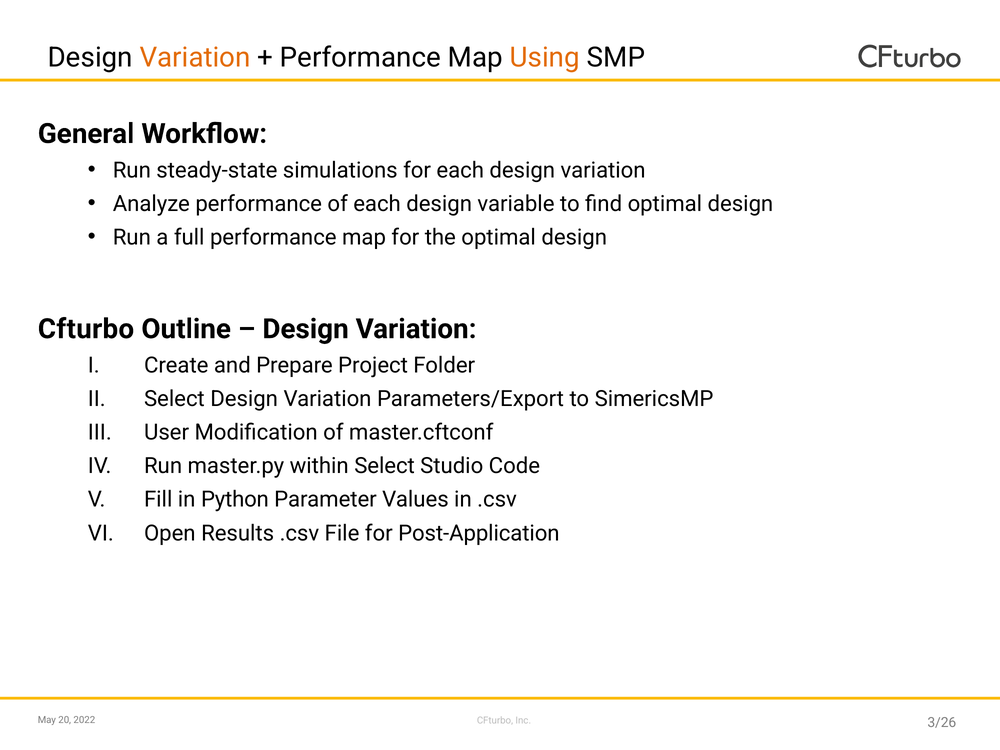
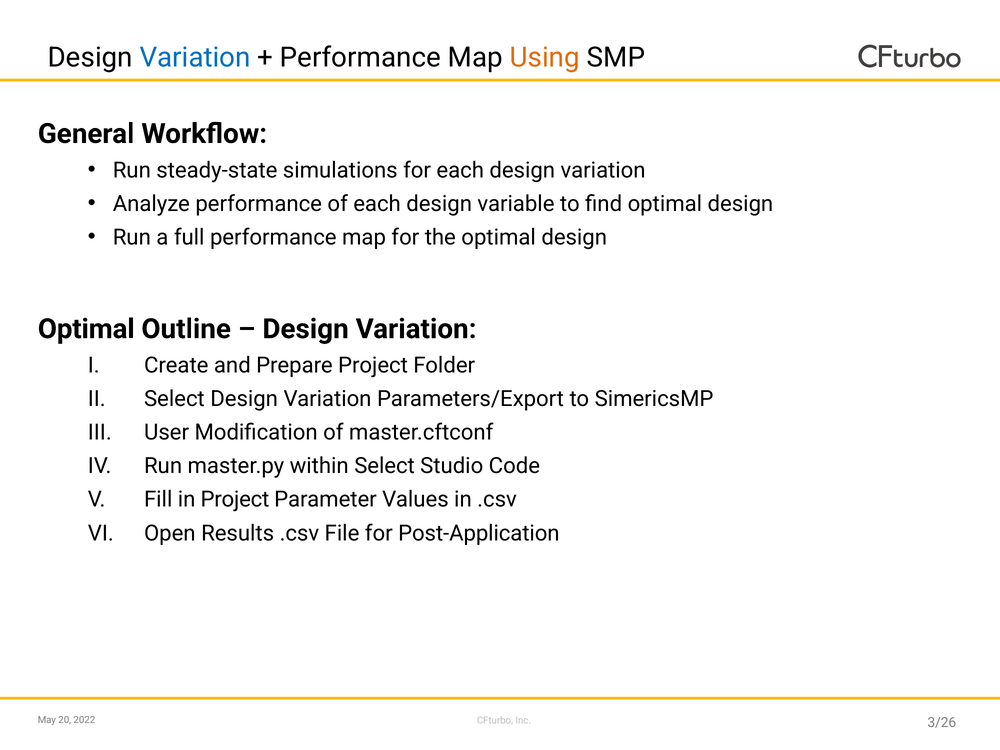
Variation colour: orange -> blue (195, 57)
Cfturbo: Cfturbo -> Optimal (86, 329)
in Python: Python -> Project (235, 500)
